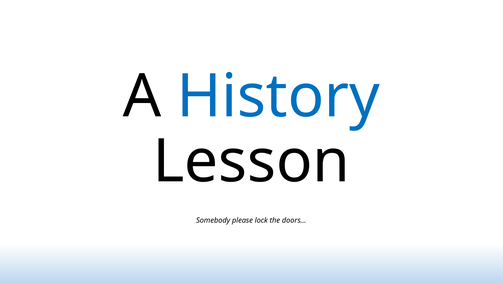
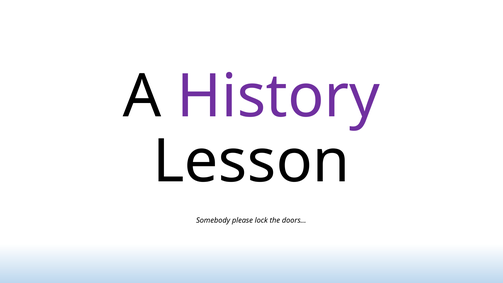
History colour: blue -> purple (278, 96)
